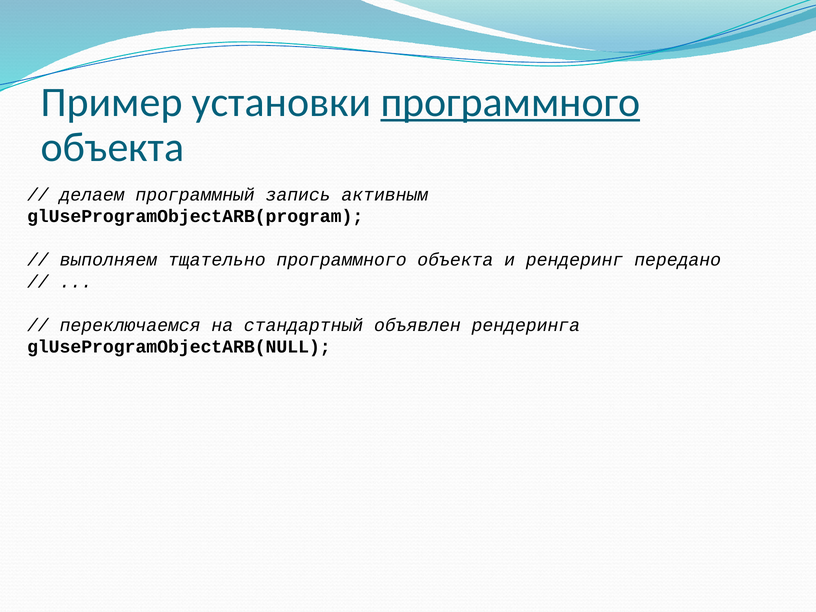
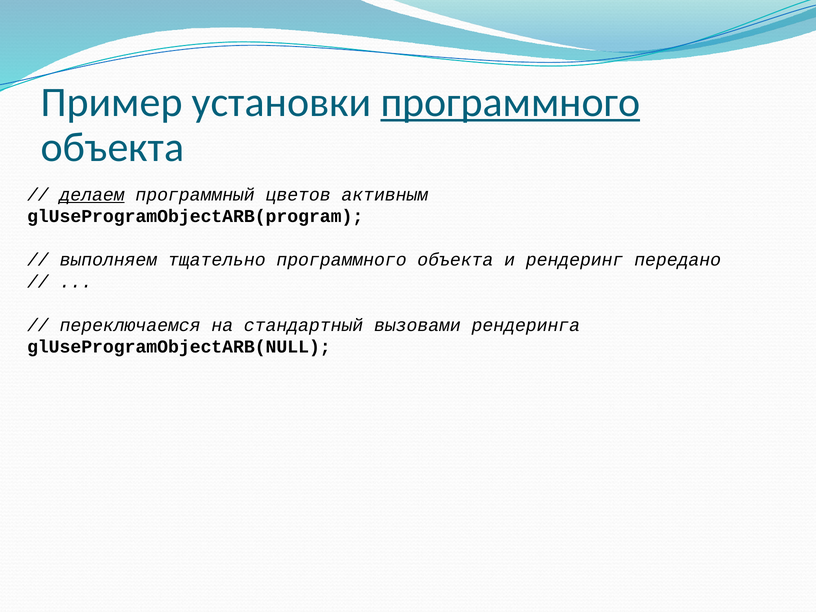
делаем underline: none -> present (92, 195)
запись: запись -> цветов (298, 195)
объявлен: объявлен -> вызовами (417, 325)
